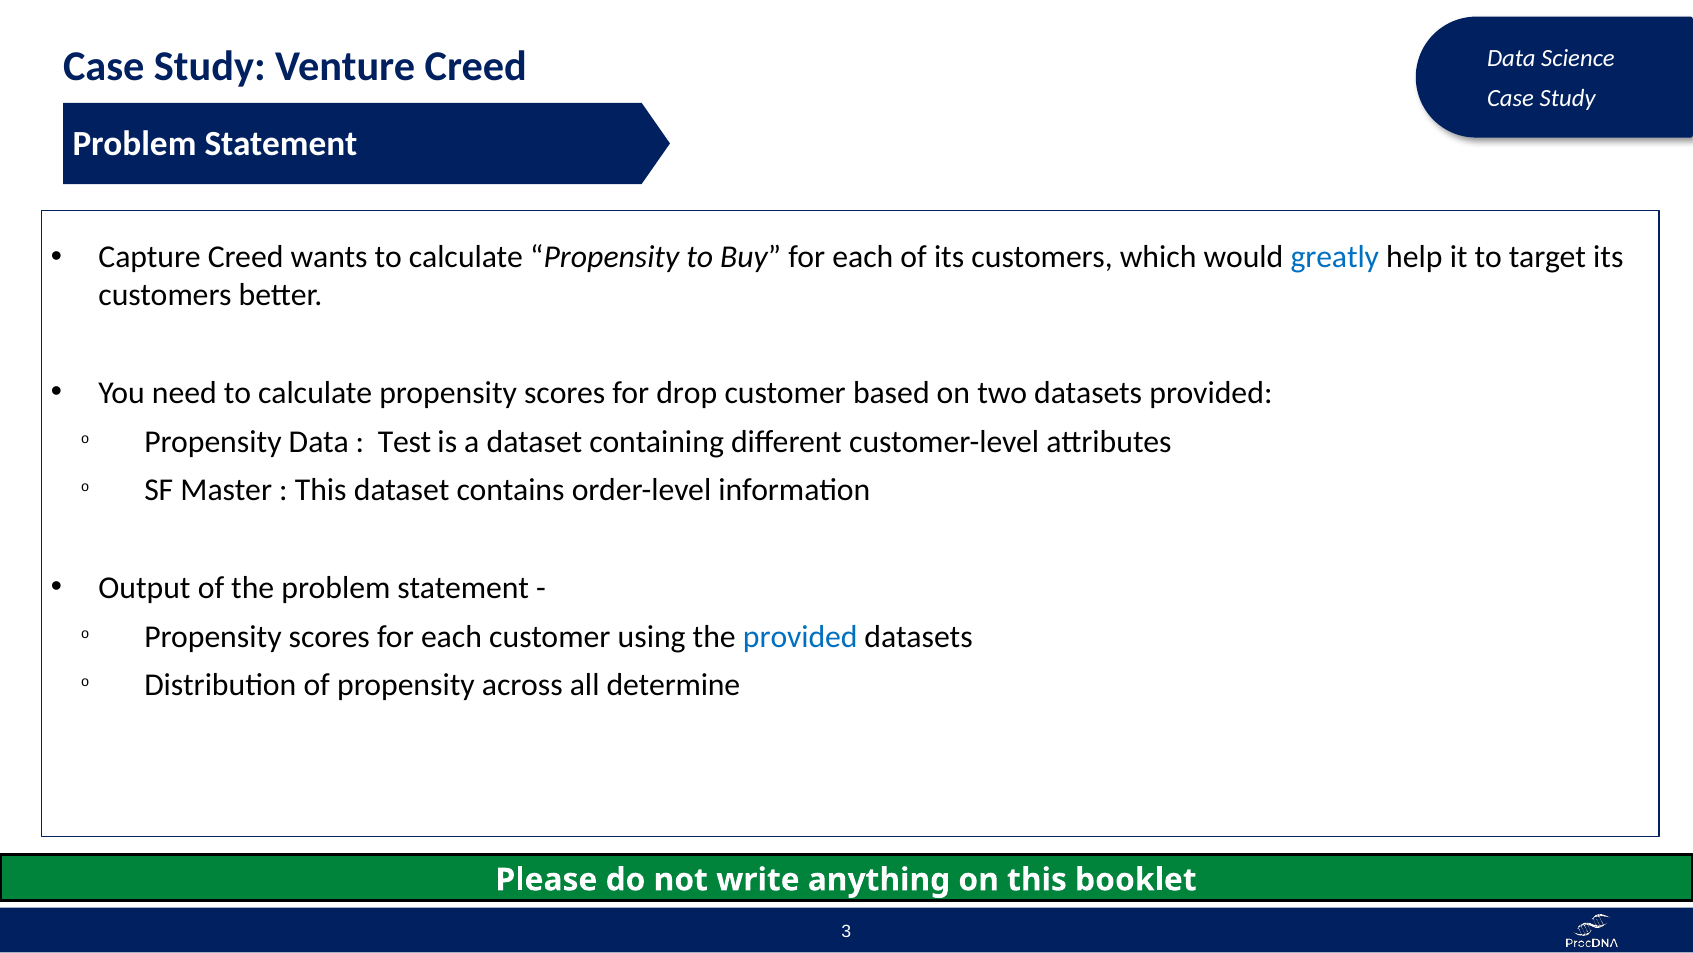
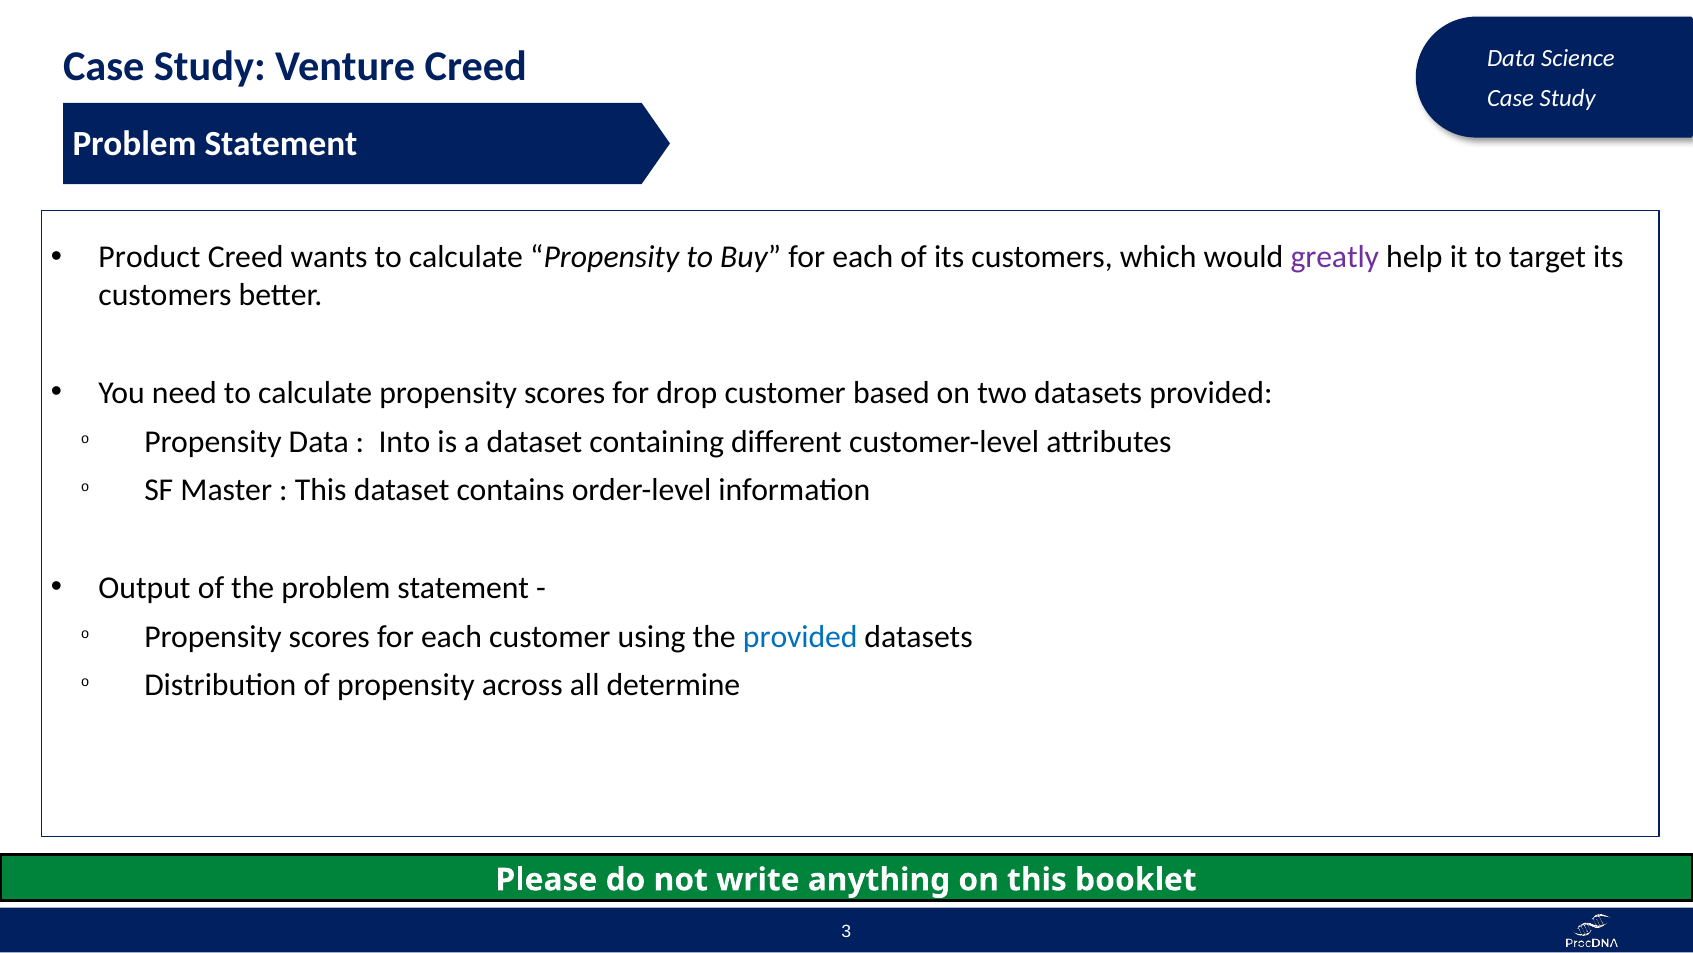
Capture: Capture -> Product (149, 257)
greatly colour: blue -> purple (1335, 257)
Test: Test -> Into (404, 441)
